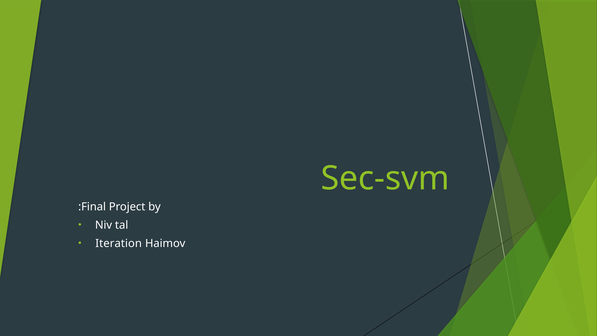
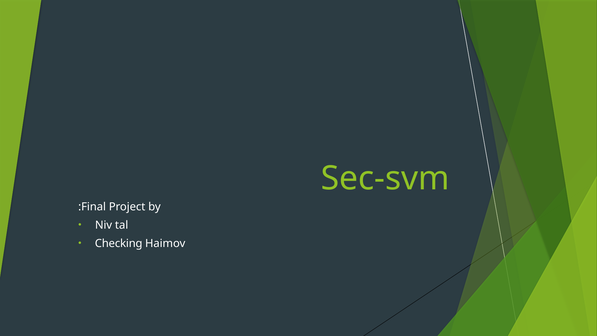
Iteration: Iteration -> Checking (119, 243)
